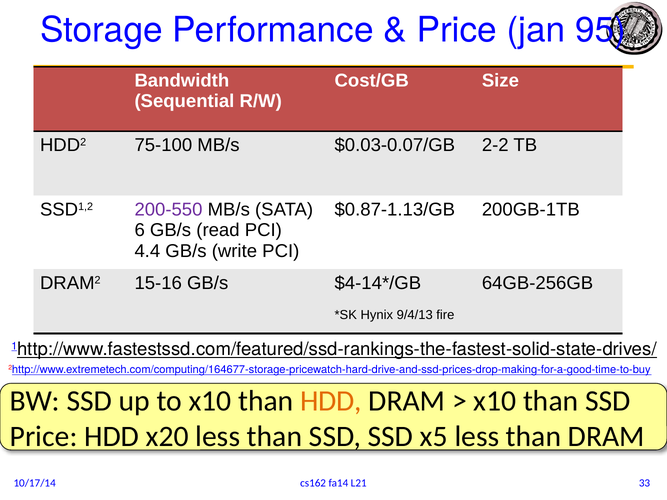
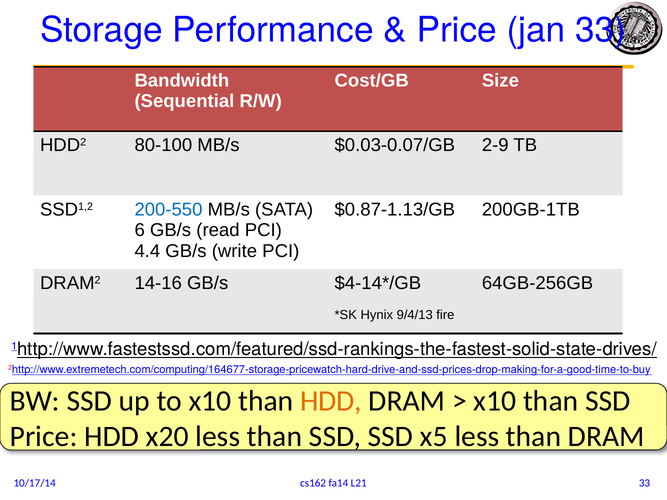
jan 95: 95 -> 33 (601, 30)
75-100: 75-100 -> 80-100 (163, 145)
2-2: 2-2 -> 2-9 (495, 145)
200-550 colour: purple -> blue (168, 210)
15-16: 15-16 -> 14-16 (158, 283)
